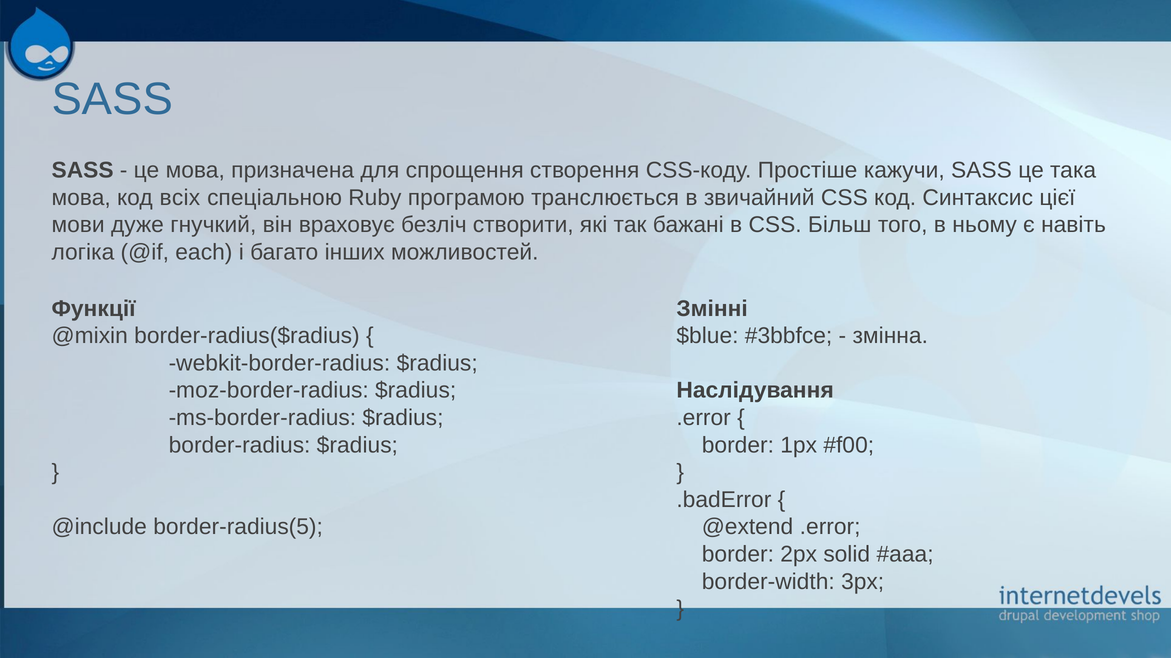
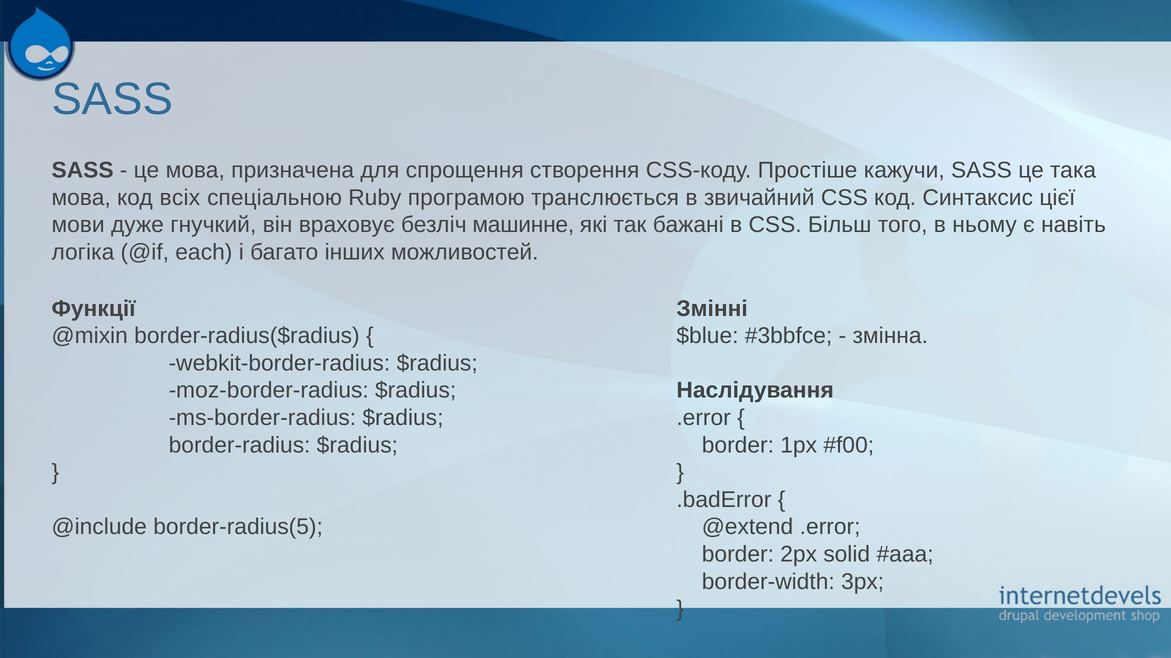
створити: створити -> машинне (523, 225)
